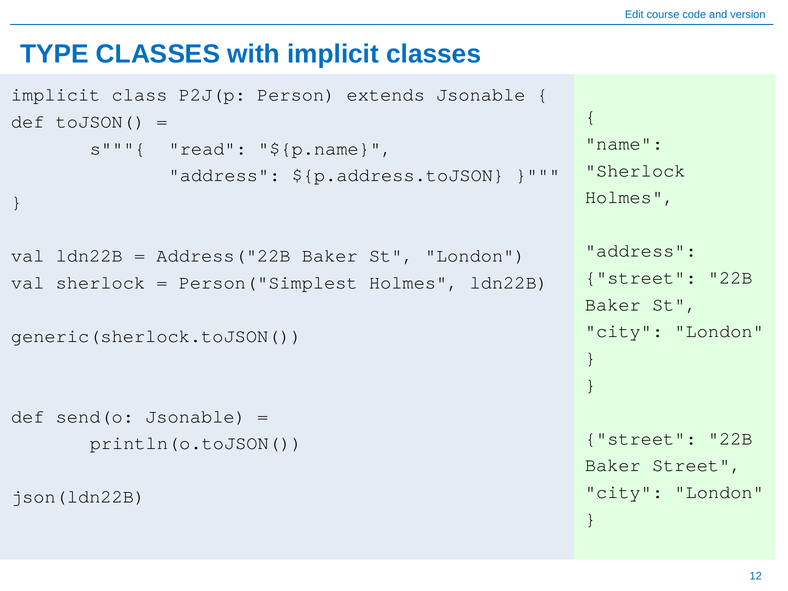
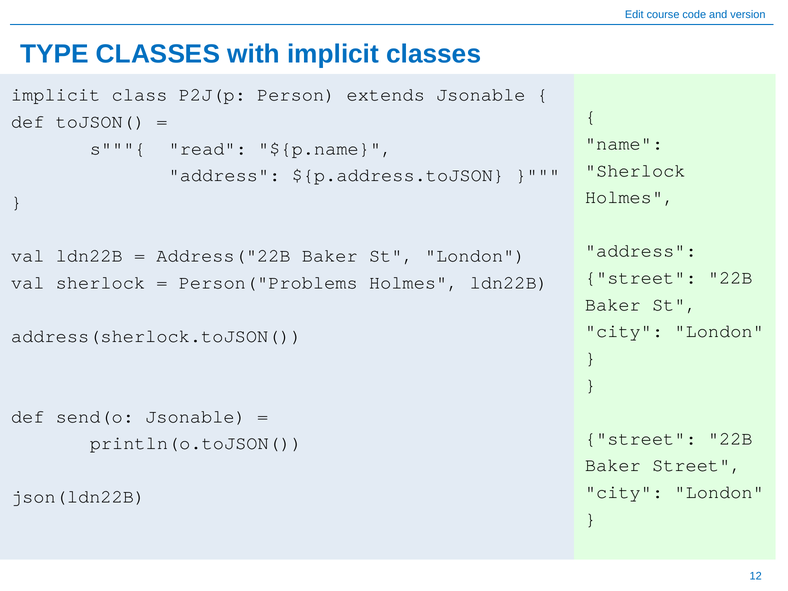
Person("Simplest: Person("Simplest -> Person("Problems (268, 282)
generic(sherlock.toJSON(: generic(sherlock.toJSON( -> address(sherlock.toJSON( (156, 336)
